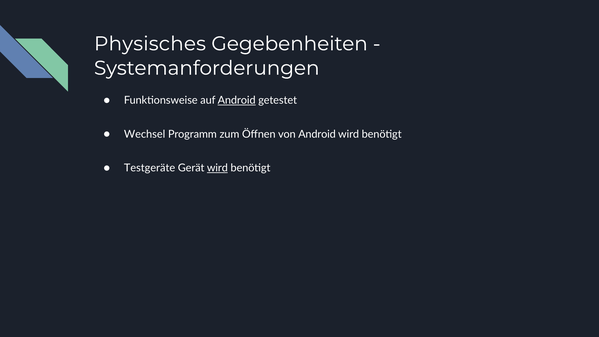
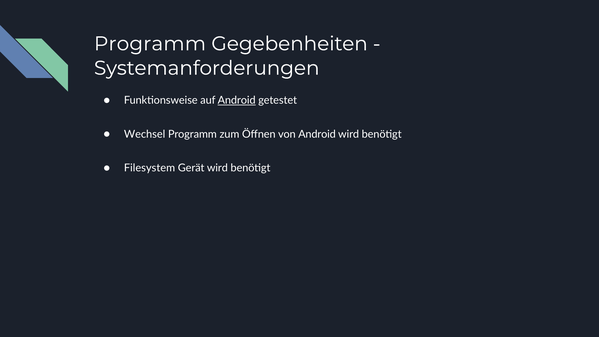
Physisches: Physisches -> Programm (150, 44)
Testgeräte: Testgeräte -> Filesystem (150, 168)
wird underline: present -> none (217, 168)
